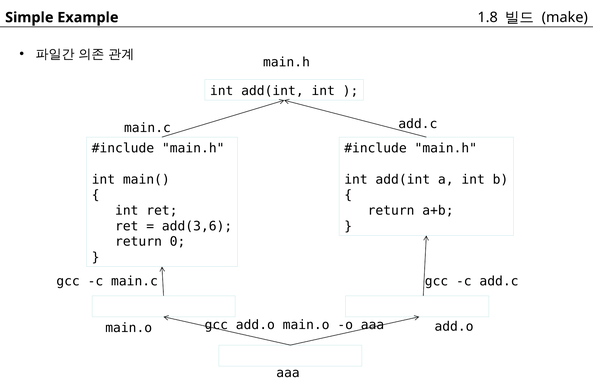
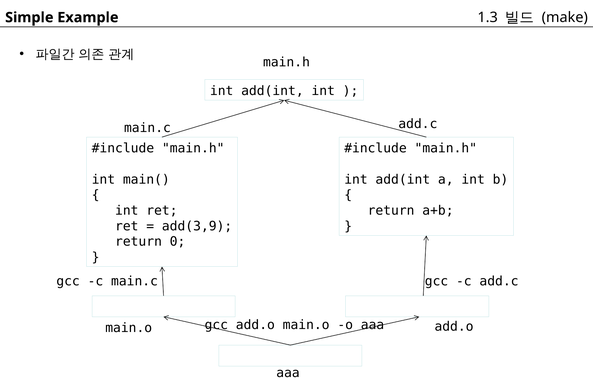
1.8: 1.8 -> 1.3 (488, 18)
add(3,6: add(3,6 -> add(3,9 (197, 226)
